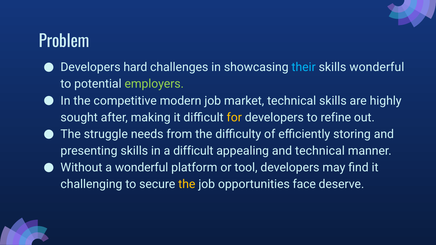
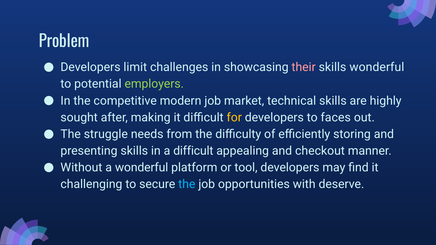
hard: hard -> limit (135, 67)
their colour: light blue -> pink (304, 67)
refine: refine -> faces (336, 117)
and technical: technical -> checkout (320, 151)
the colour: yellow -> light blue (187, 184)
face: face -> with (304, 184)
